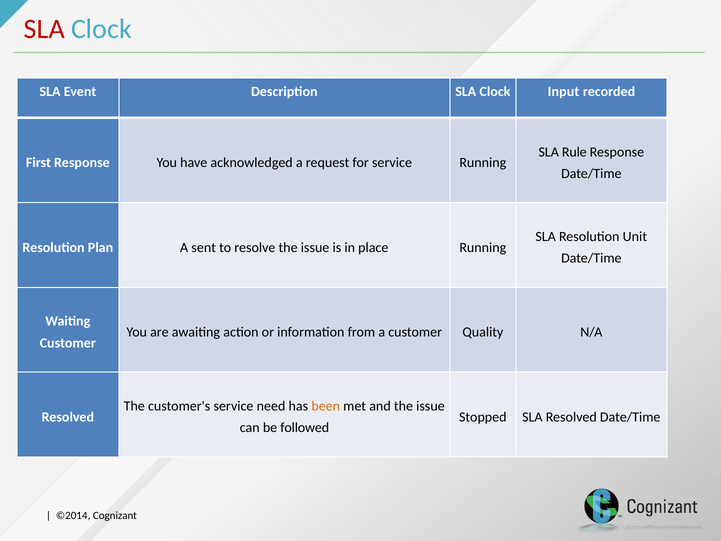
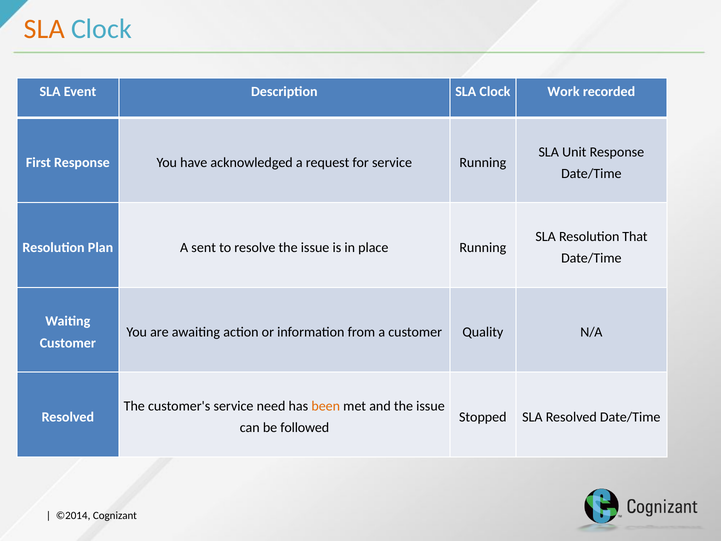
SLA colour: red -> orange (44, 29)
Input: Input -> Work (564, 91)
Rule: Rule -> Unit (574, 152)
Unit: Unit -> That (635, 237)
